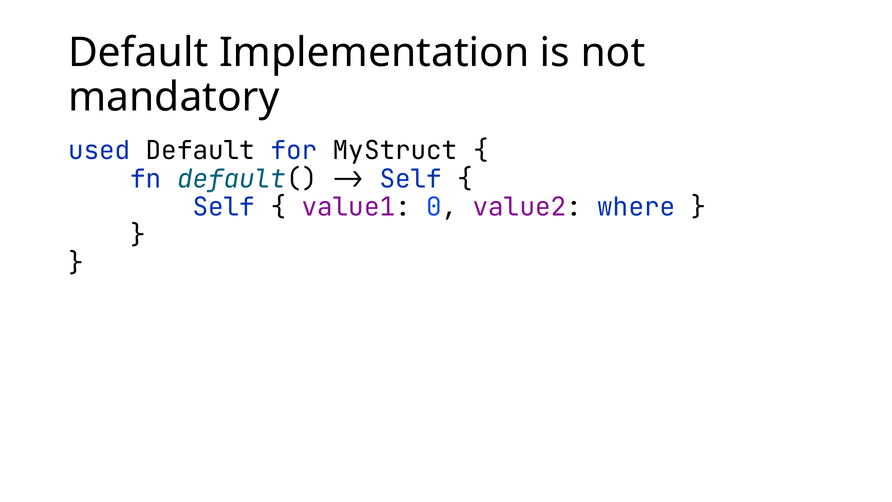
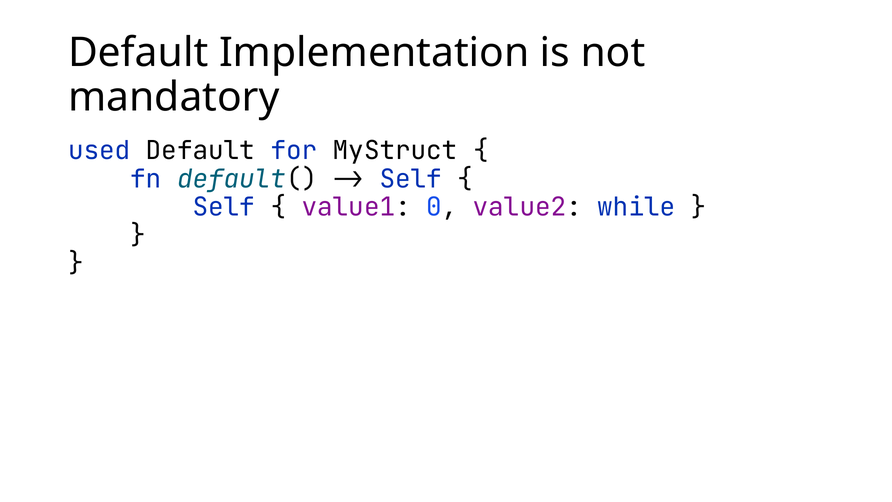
where: where -> while (636, 207)
